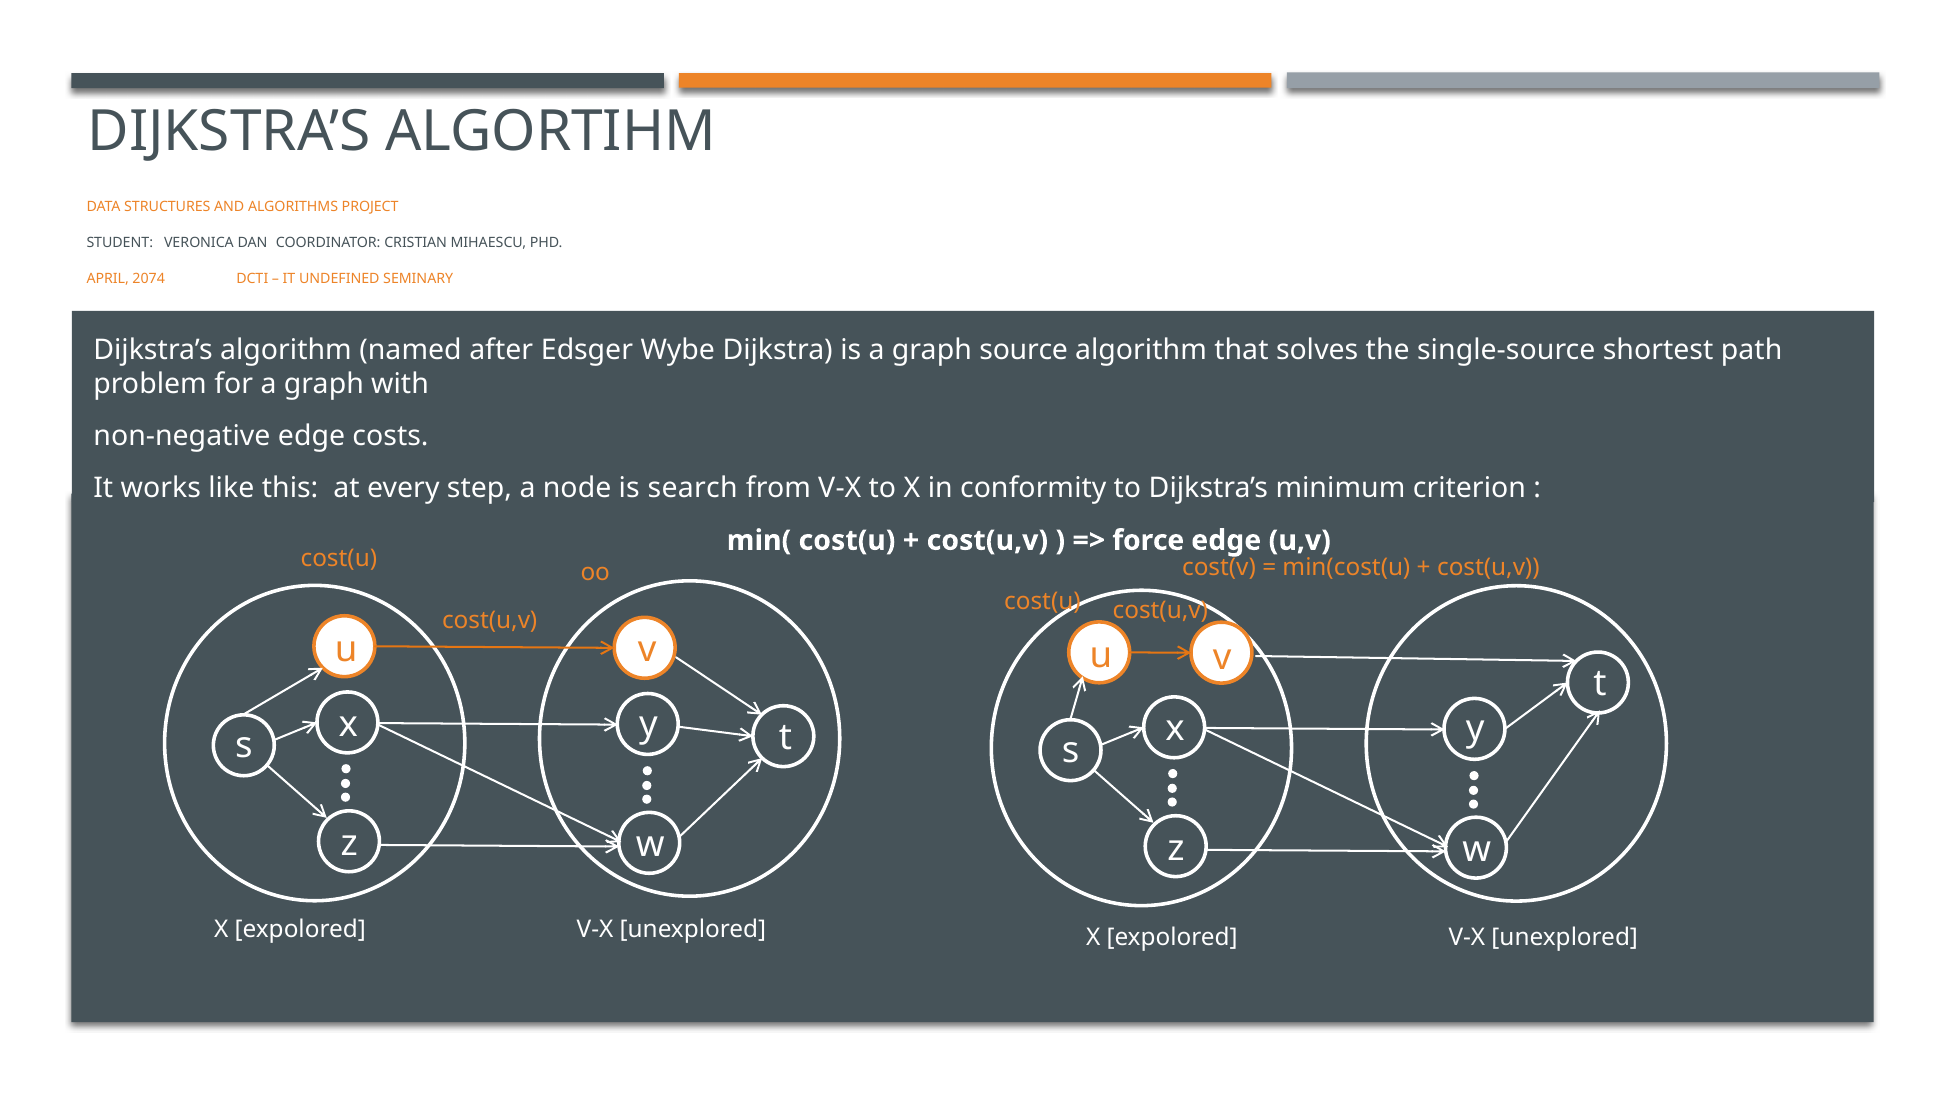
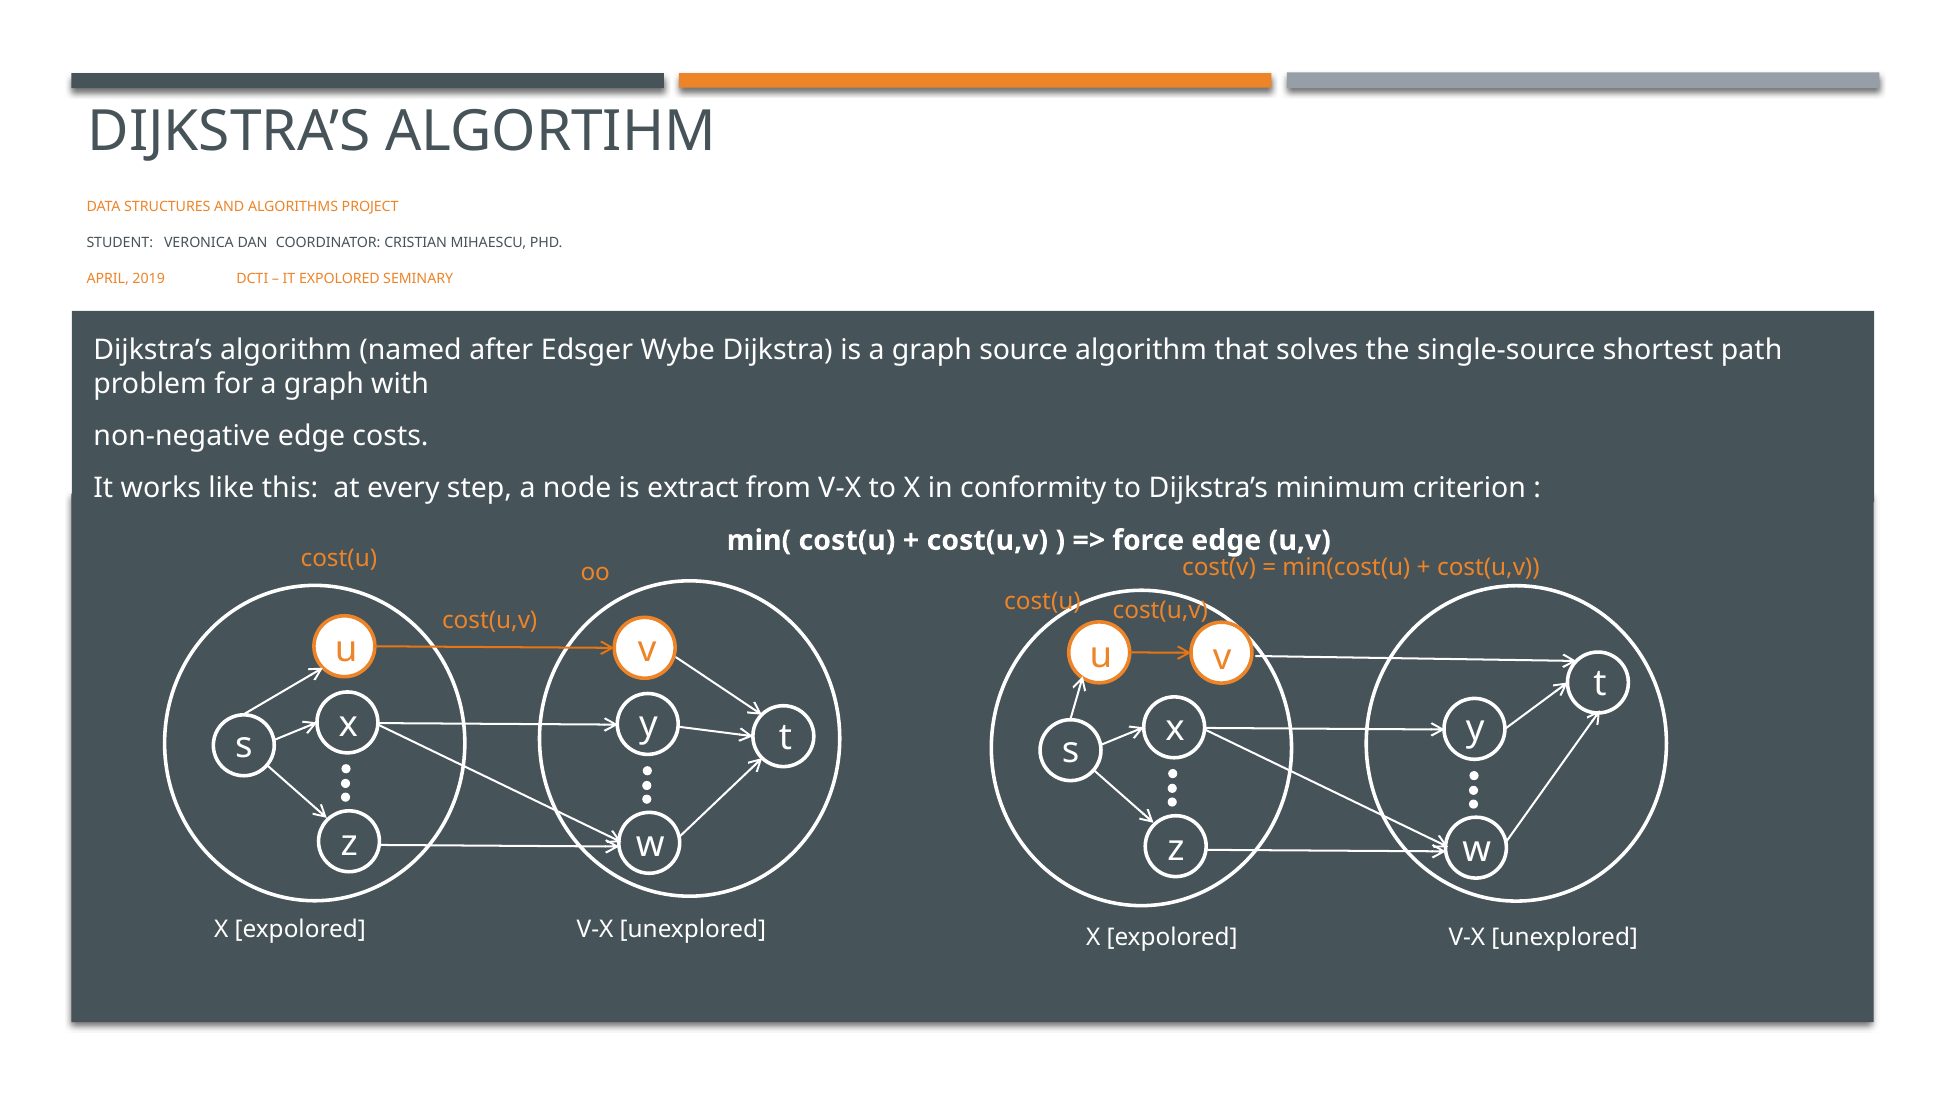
2074: 2074 -> 2019 (149, 279)
IT UNDEFINED: UNDEFINED -> EXPOLORED (339, 279)
search: search -> extract (693, 489)
